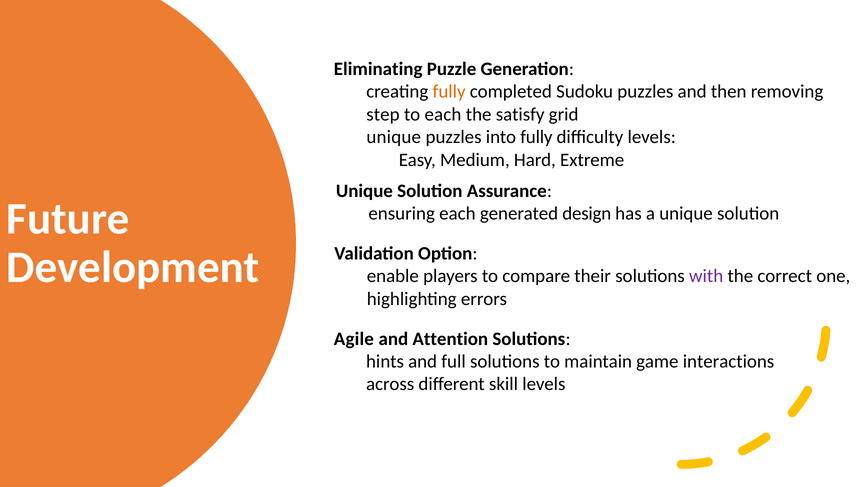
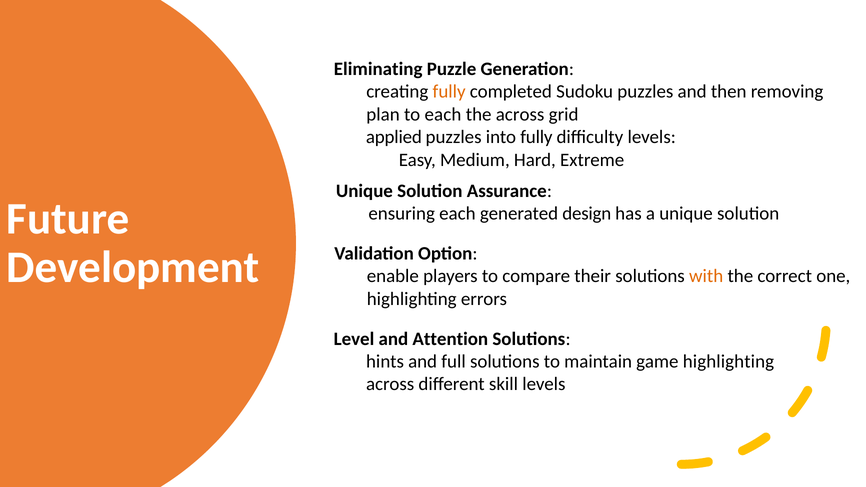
step: step -> plan (383, 114)
the satisfy: satisfy -> across (520, 114)
unique: unique -> applied (394, 137)
with colour: purple -> orange (706, 276)
Agile: Agile -> Level (354, 339)
game interactions: interactions -> highlighting (728, 362)
